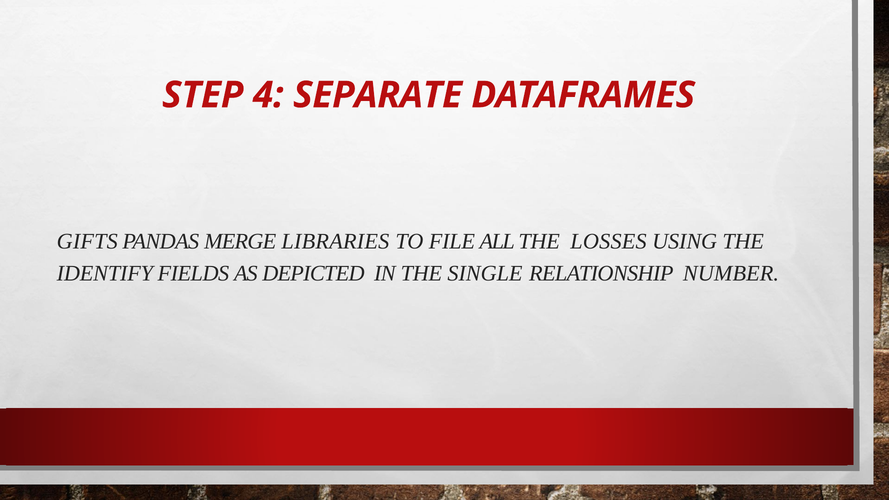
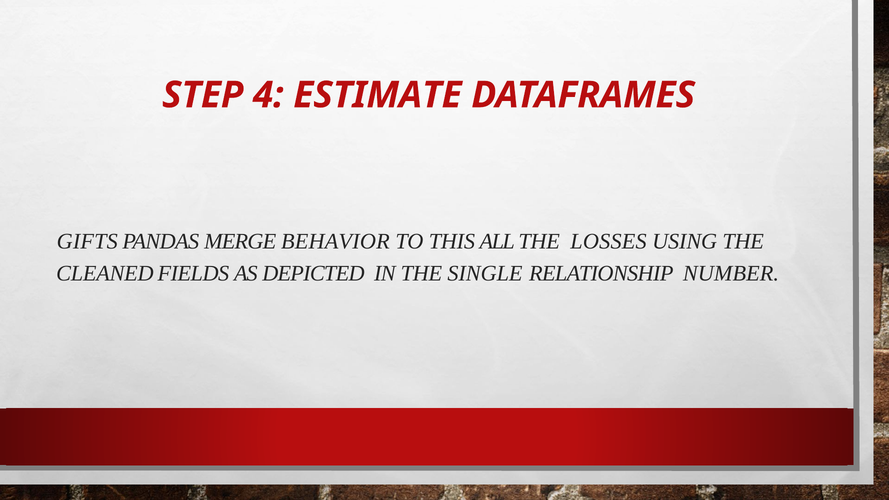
SEPARATE: SEPARATE -> ESTIMATE (378, 95)
LIBRARIES: LIBRARIES -> BEHAVIOR (335, 241)
FILE: FILE -> THIS (452, 241)
IDENTIFY: IDENTIFY -> CLEANED (105, 273)
